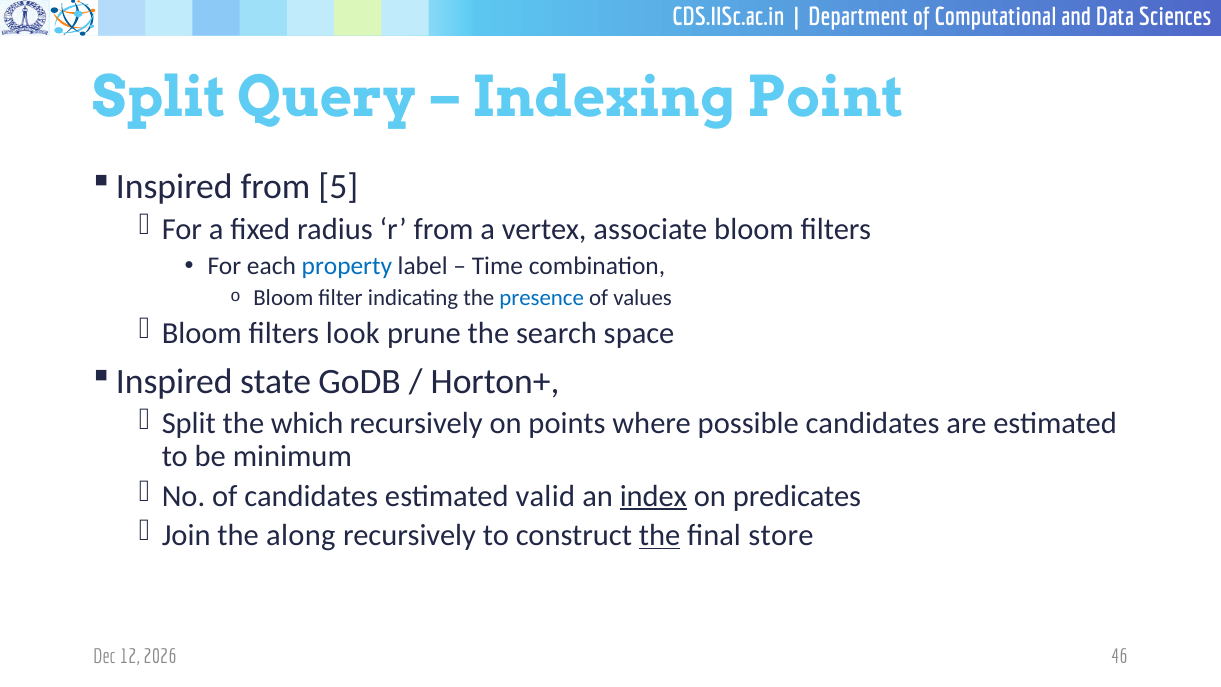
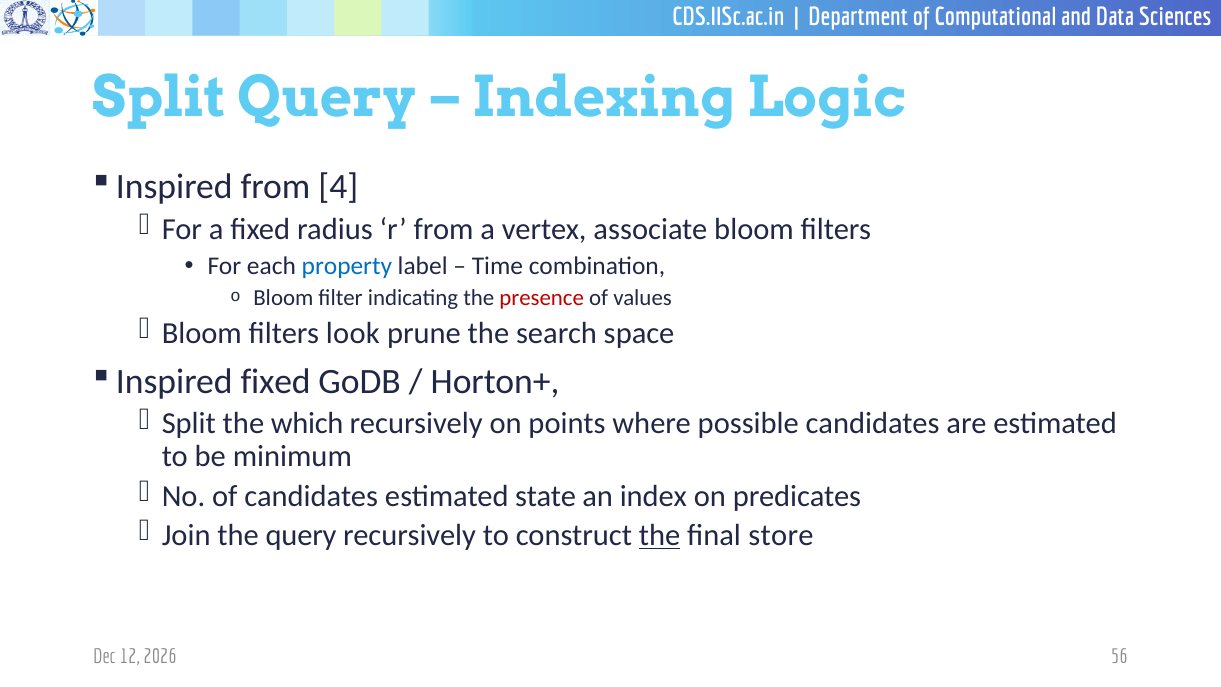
Point: Point -> Logic (826, 98)
5: 5 -> 4 (338, 187)
presence colour: blue -> red (542, 298)
Inspired state: state -> fixed (276, 382)
valid: valid -> state (546, 496)
index underline: present -> none (653, 496)
the along: along -> query (301, 535)
46: 46 -> 56 (1120, 656)
